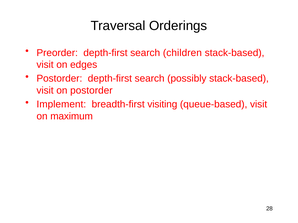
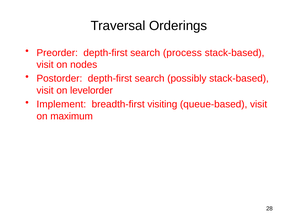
children: children -> process (182, 53)
edges: edges -> nodes (84, 65)
on postorder: postorder -> levelorder (91, 91)
